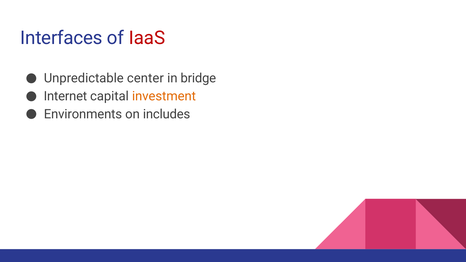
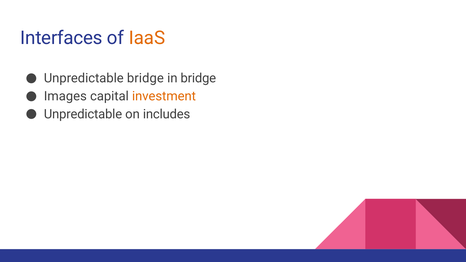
IaaS colour: red -> orange (147, 38)
Unpredictable center: center -> bridge (145, 78)
Internet: Internet -> Images (65, 96)
Environments: Environments -> Unpredictable (83, 114)
